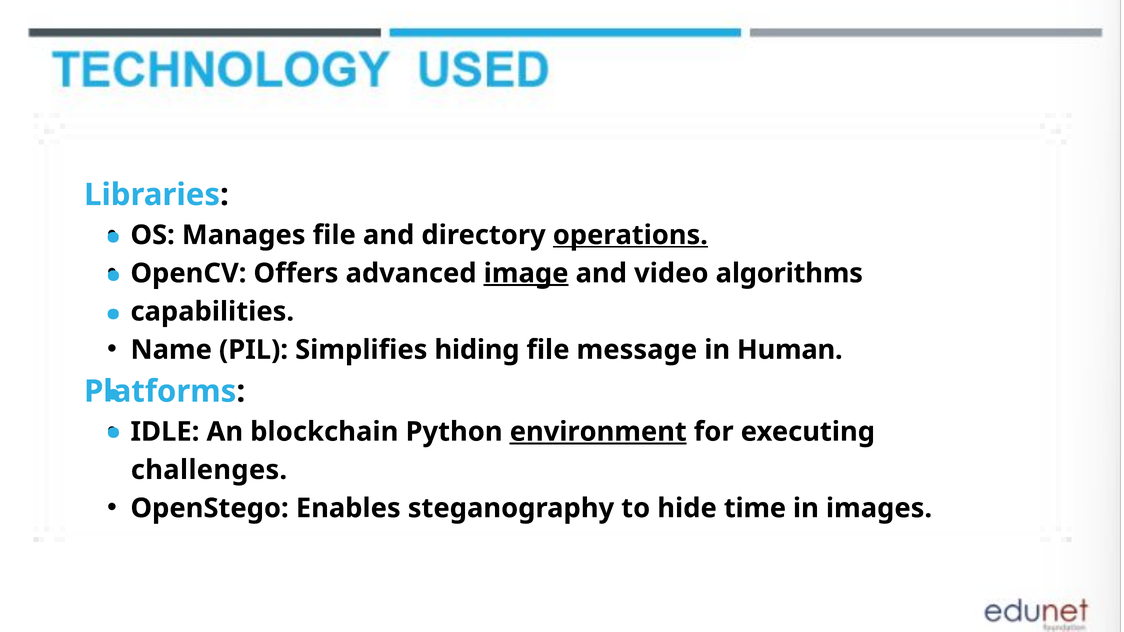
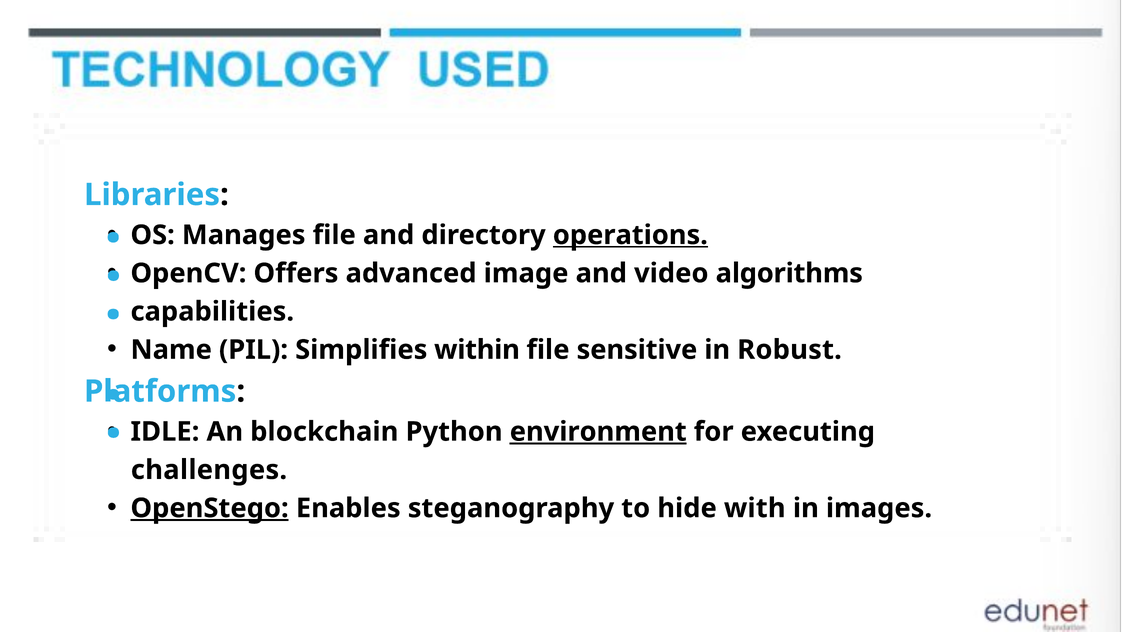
image underline: present -> none (526, 273)
hiding: hiding -> within (477, 350)
message: message -> sensitive (637, 350)
Human: Human -> Robust (790, 350)
OpenStego underline: none -> present (210, 508)
time: time -> with (755, 508)
